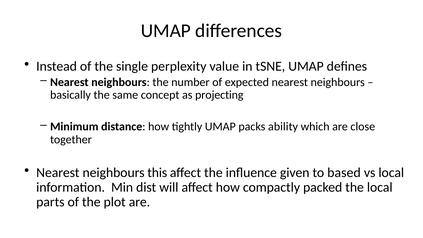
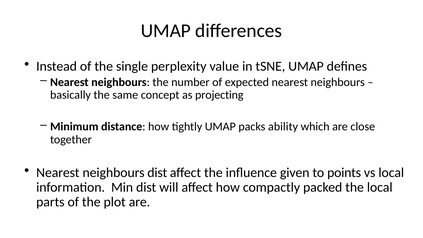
neighbours this: this -> dist (157, 172)
based: based -> points (344, 172)
